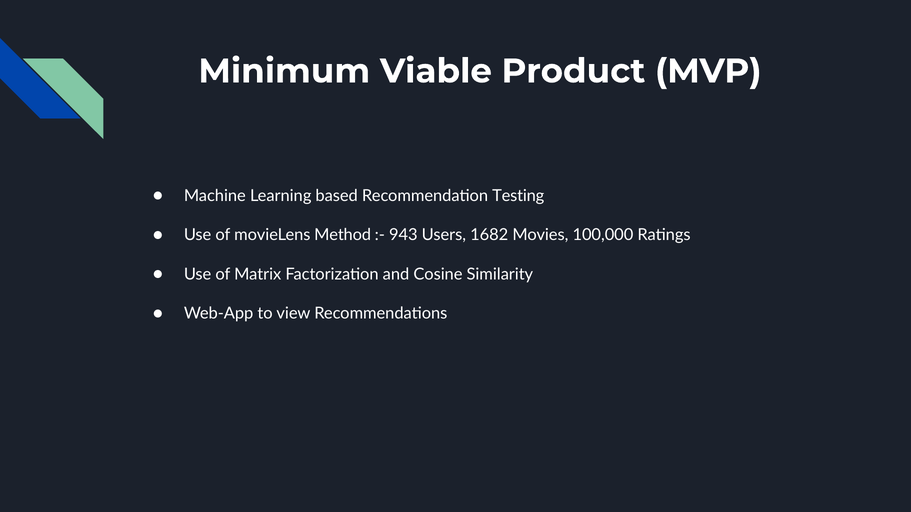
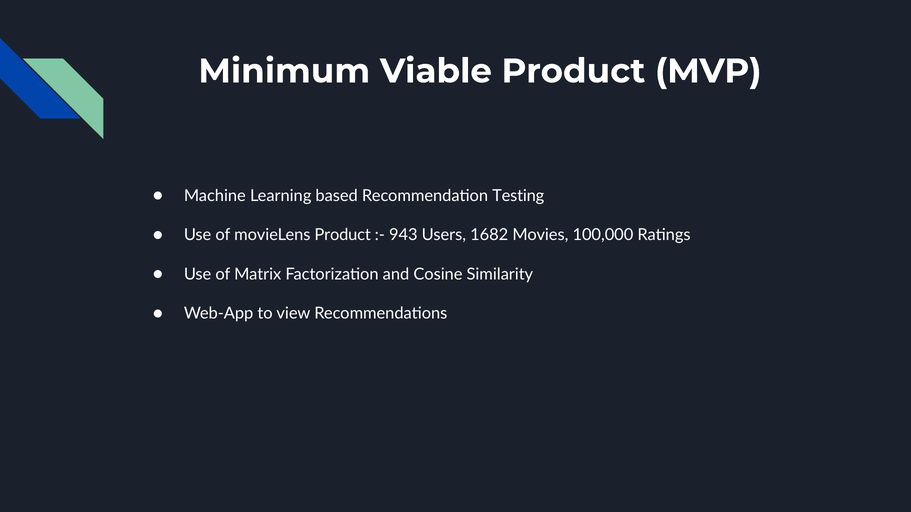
movieLens Method: Method -> Product (343, 235)
